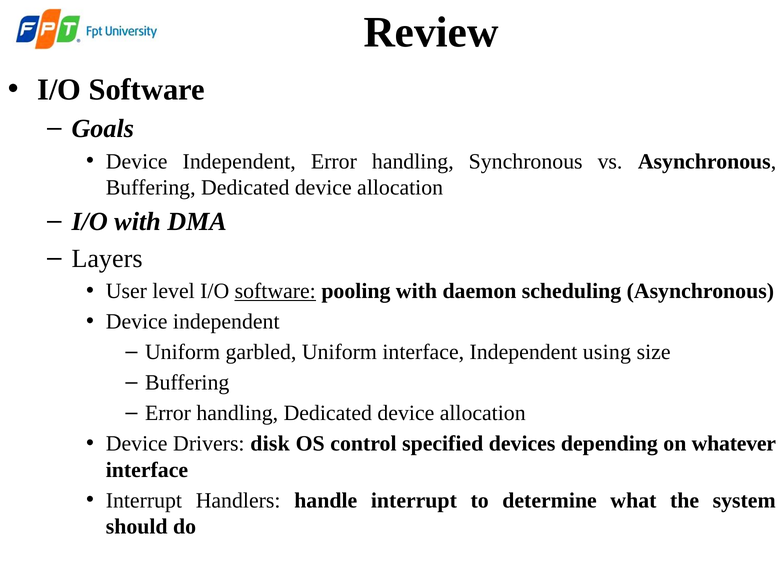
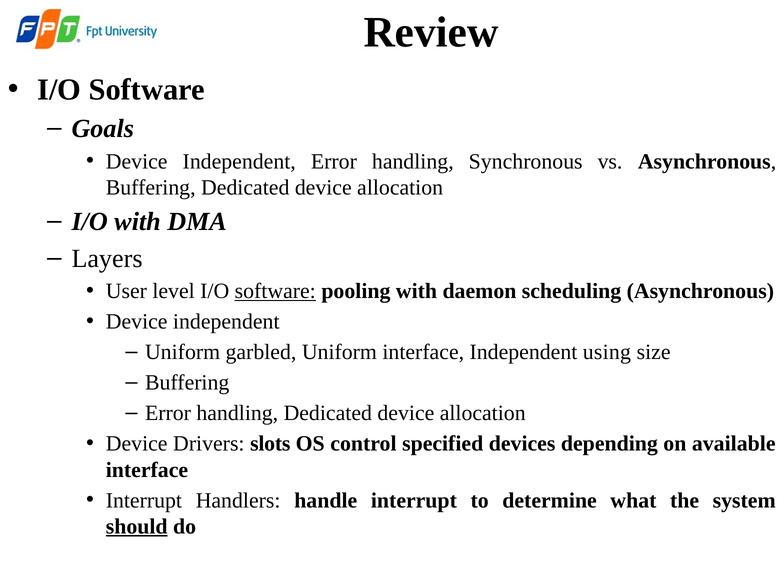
disk: disk -> slots (270, 444)
whatever: whatever -> available (734, 444)
should underline: none -> present (137, 526)
